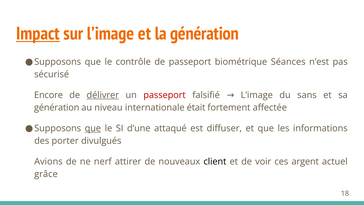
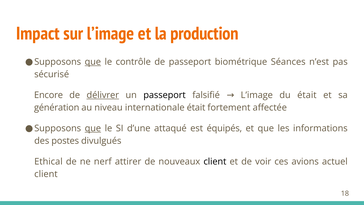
Impact underline: present -> none (38, 34)
la génération: génération -> production (204, 34)
que underline: none -> present (93, 62)
passeport colour: red -> black (165, 95)
du sans: sans -> était (307, 95)
diffuser: diffuser -> équipés (224, 128)
porter: porter -> postes (65, 141)
Avions: Avions -> Ethical (48, 161)
argent: argent -> avions (305, 161)
grâce: grâce -> client (46, 174)
